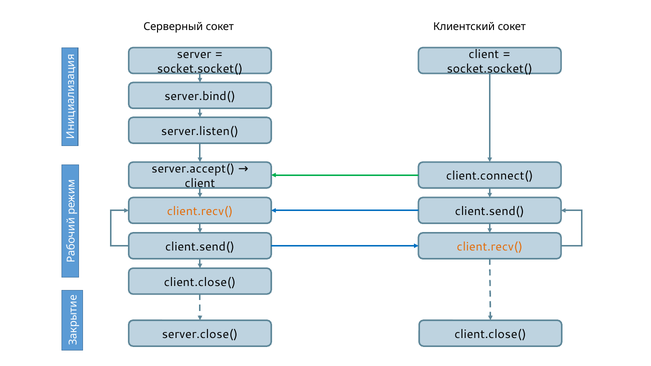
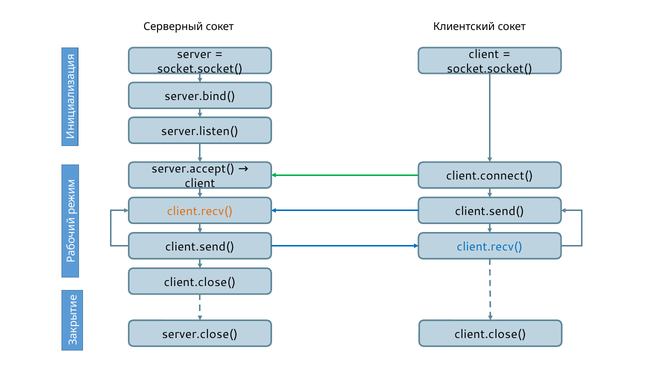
client.recv( colour: orange -> blue (490, 247)
